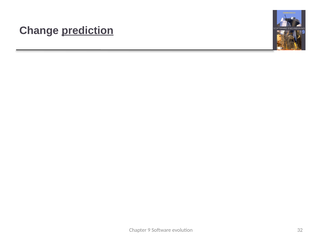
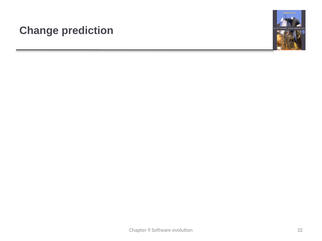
prediction underline: present -> none (88, 31)
